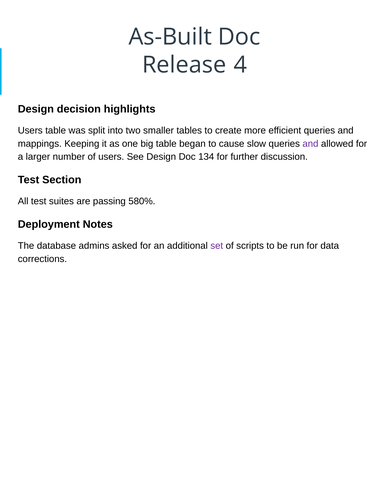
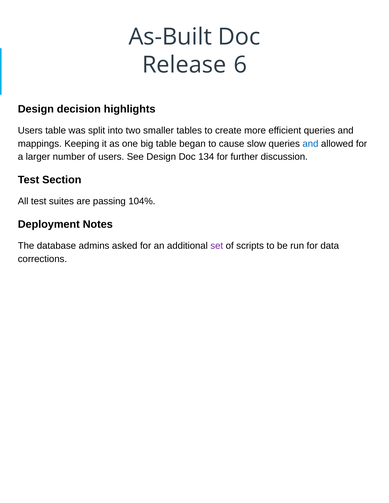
4: 4 -> 6 (240, 65)
and colour: purple -> blue (310, 144)
580%: 580% -> 104% (142, 201)
